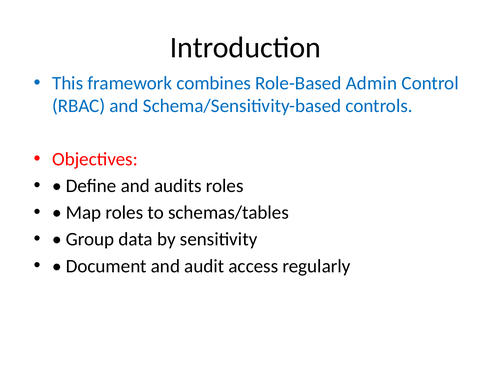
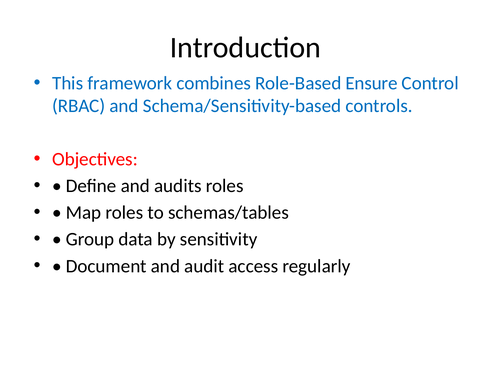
Admin: Admin -> Ensure (372, 83)
